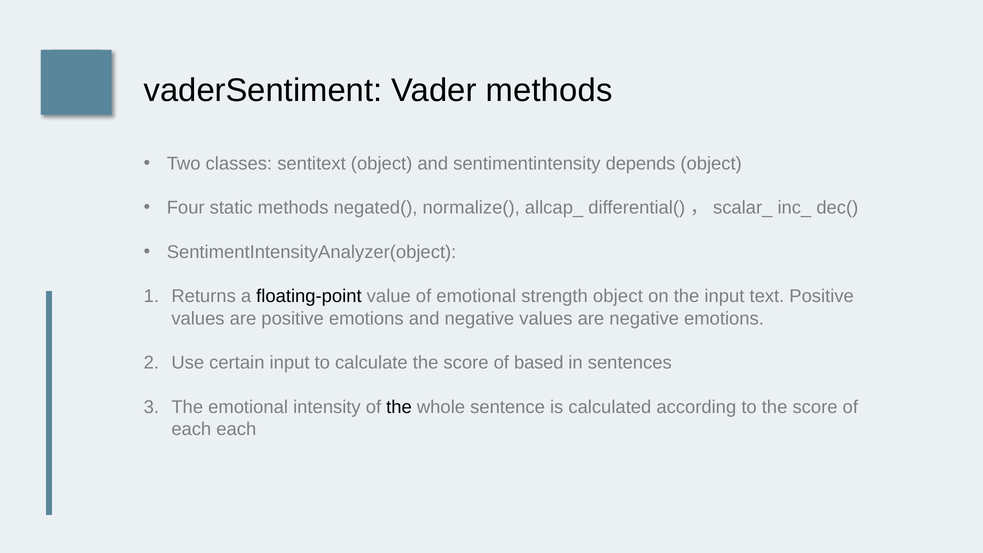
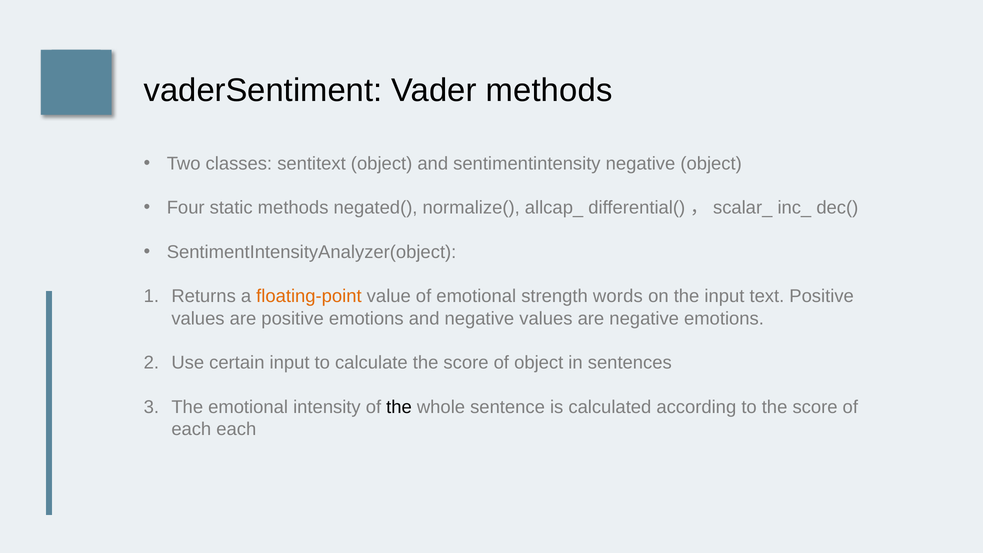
sentimentintensity depends: depends -> negative (640, 164)
floating-point colour: black -> orange (309, 296)
strength object: object -> words (618, 296)
of based: based -> object (539, 363)
